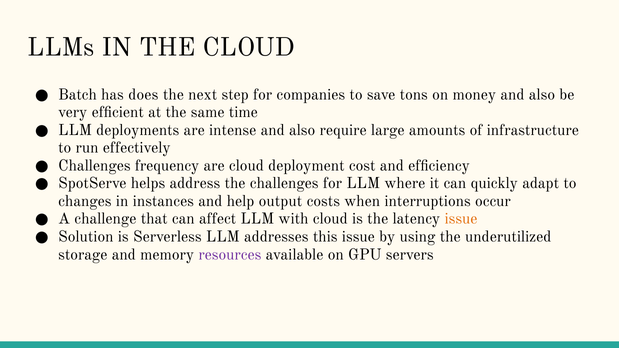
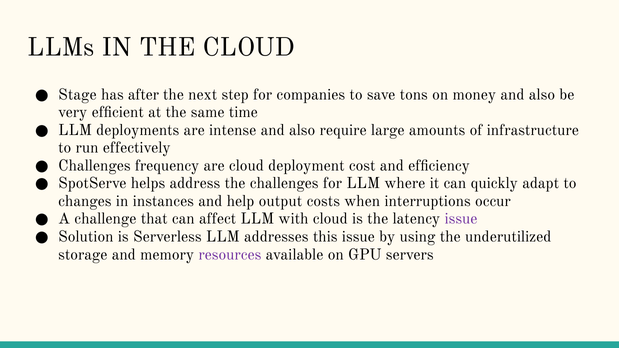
Batch: Batch -> Stage (77, 94)
does: does -> after (143, 94)
issue colour: orange -> purple (461, 219)
